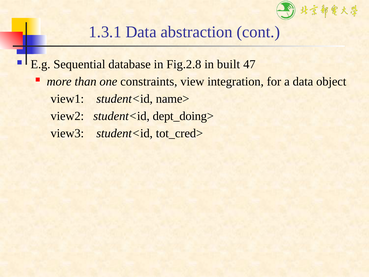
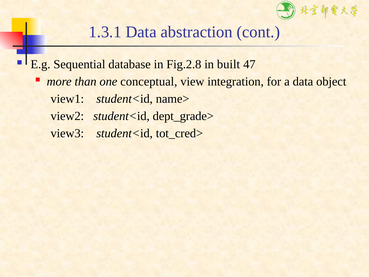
constraints: constraints -> conceptual (149, 81)
dept_doing>: dept_doing> -> dept_grade> (183, 116)
